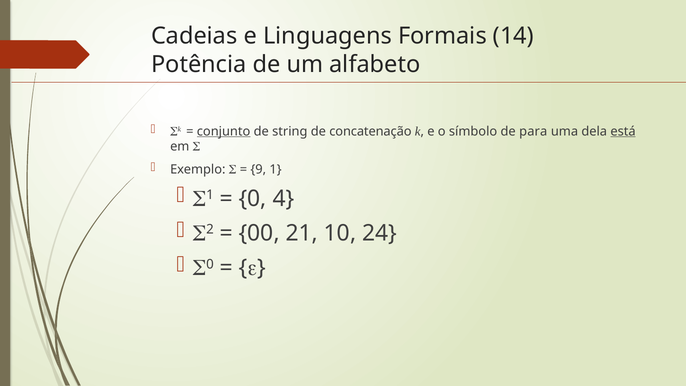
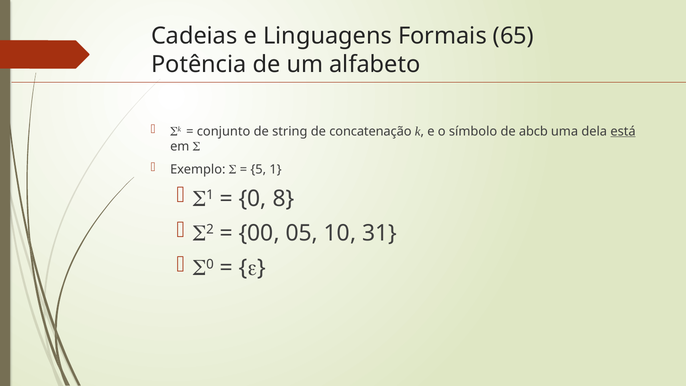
14: 14 -> 65 (513, 36)
conjunto underline: present -> none (224, 131)
para: para -> abcb (533, 131)
9: 9 -> 5 (258, 169)
4: 4 -> 8 (283, 199)
21: 21 -> 05 (302, 233)
24: 24 -> 31 (380, 233)
